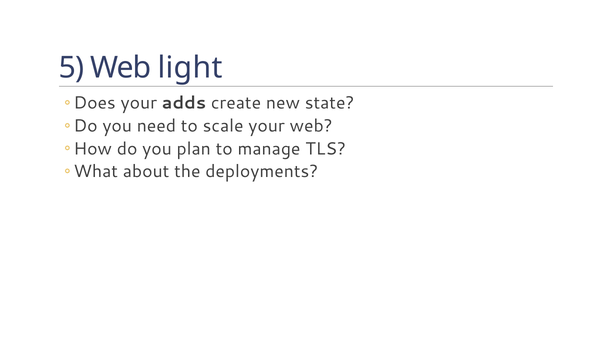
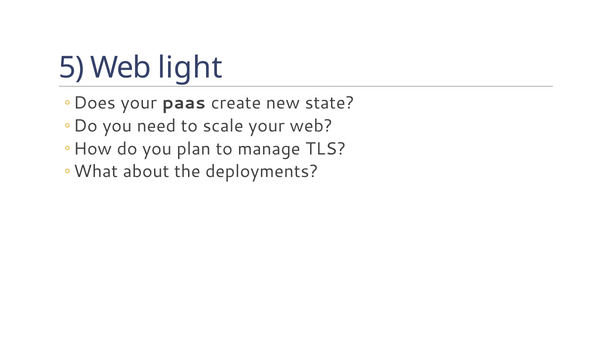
adds: adds -> paas (184, 103)
